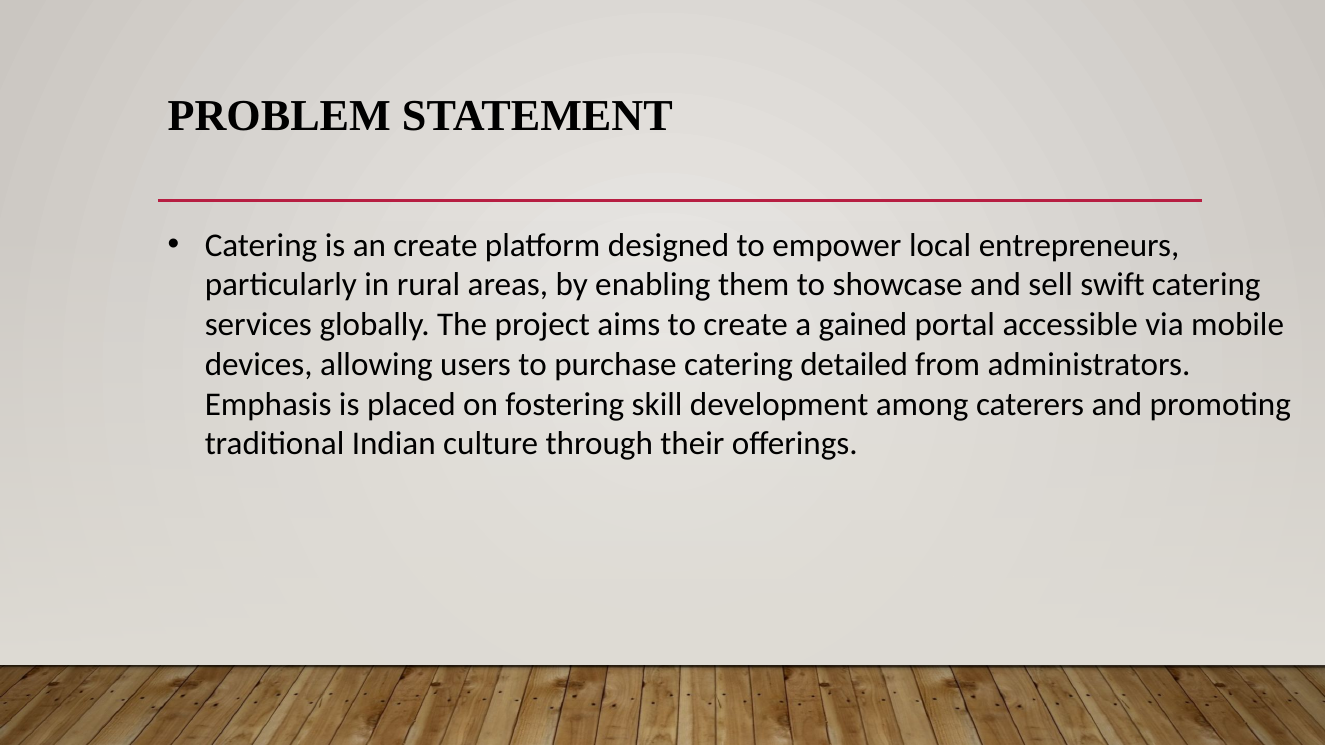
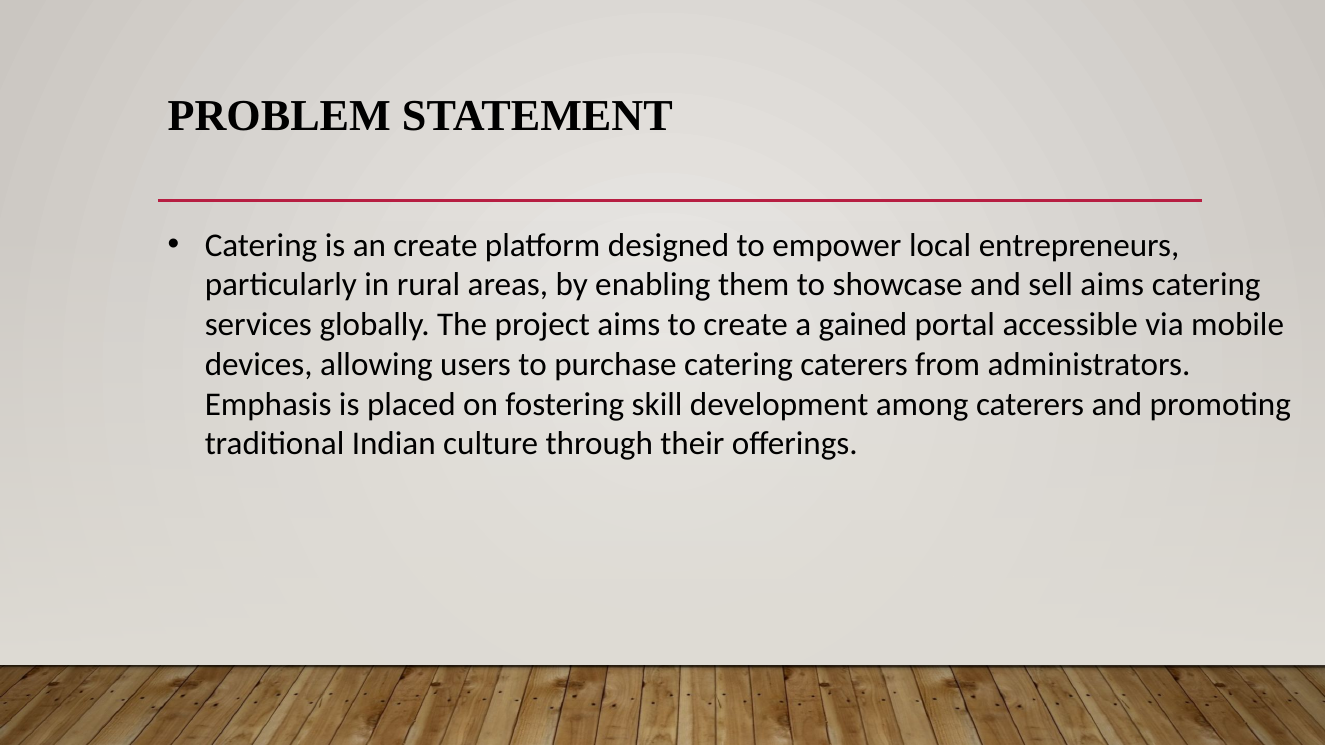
sell swift: swift -> aims (1112, 285)
catering detailed: detailed -> caterers (854, 365)
